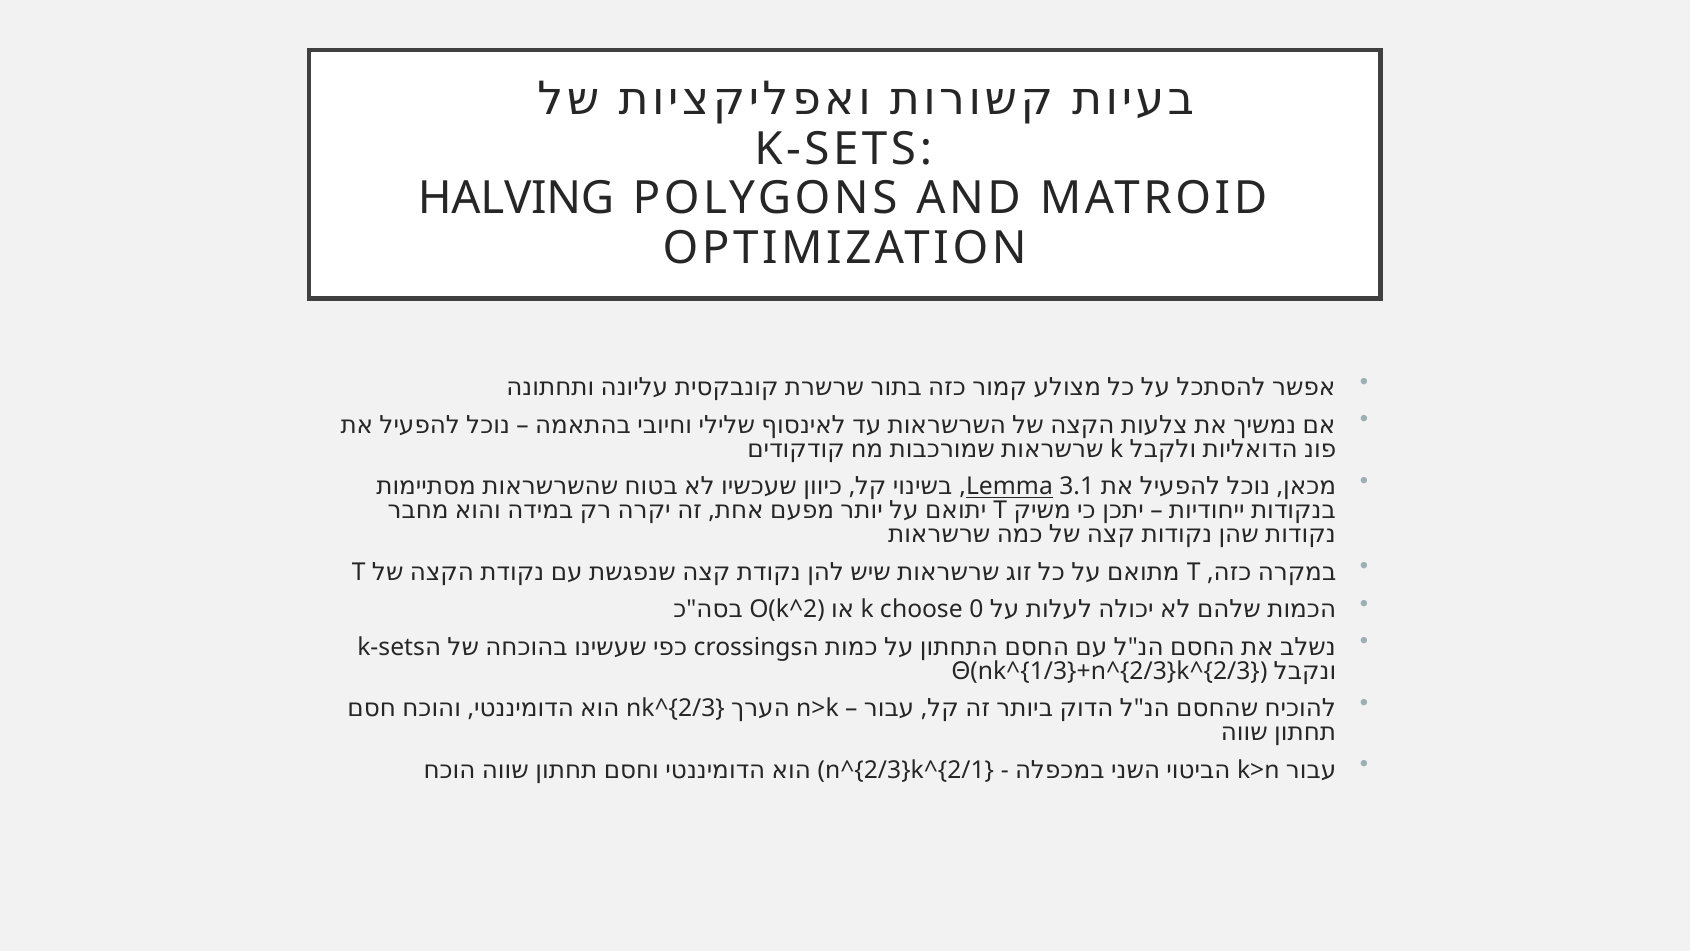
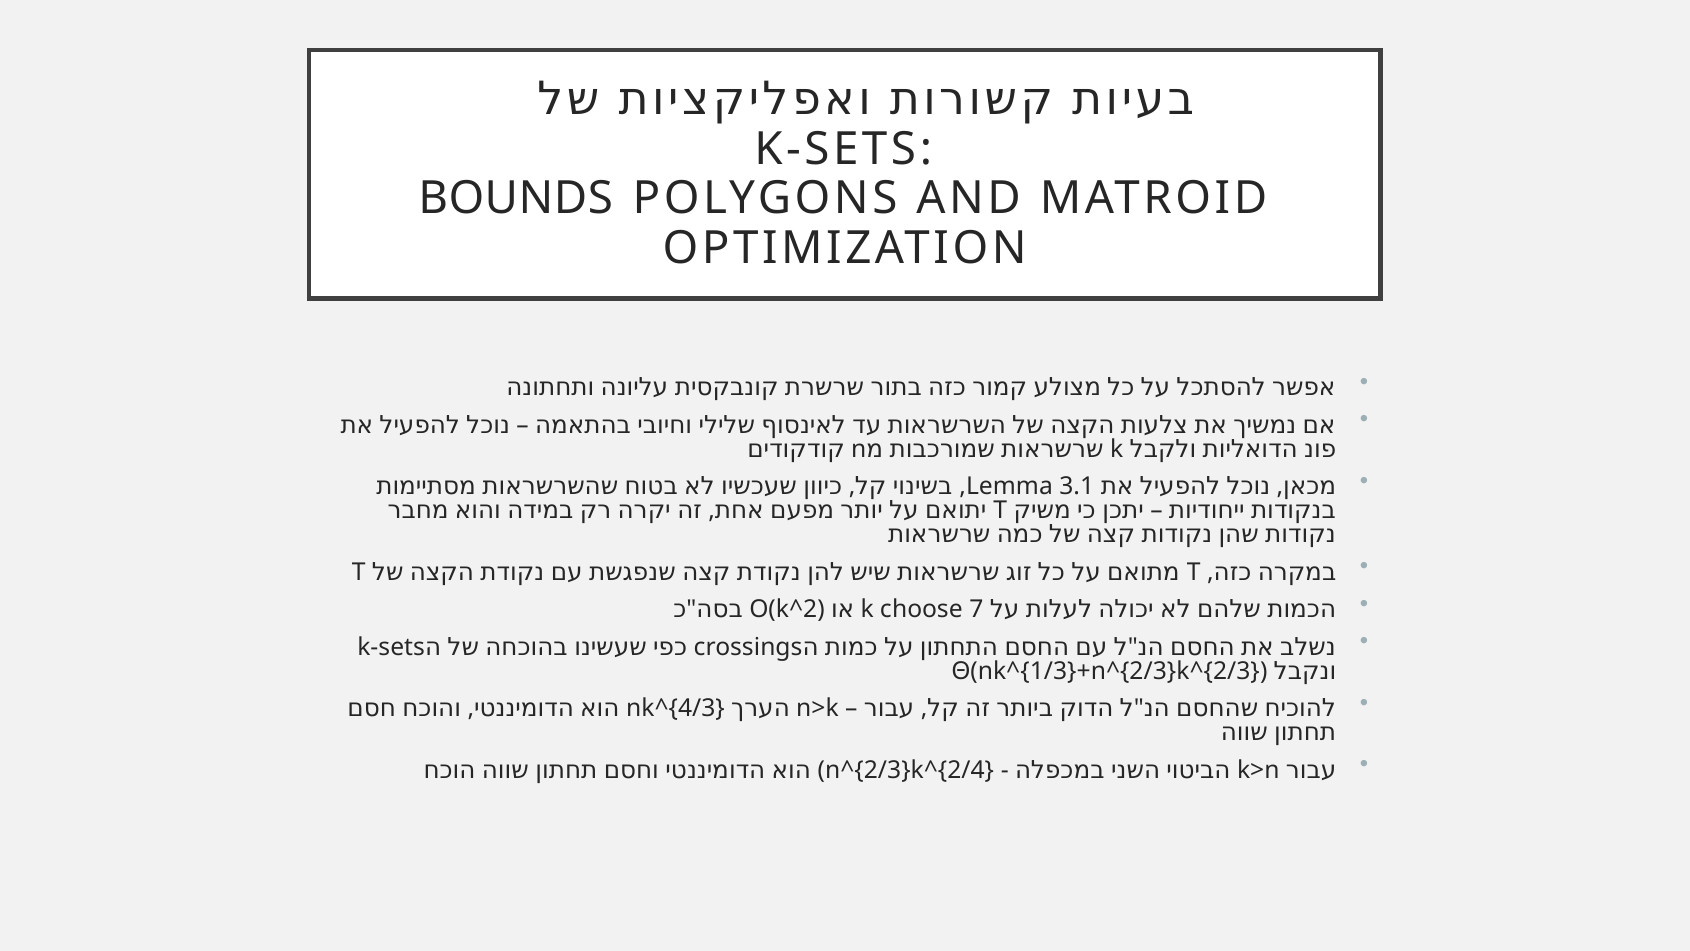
HALVING: HALVING -> BOUNDS (516, 199)
Lemma underline: present -> none (1009, 487)
0: 0 -> 7 (976, 609)
nk^{2/3: nk^{2/3 -> nk^{4/3 (675, 708)
n^{2/3}k^{2/1: n^{2/3}k^{2/1 -> n^{2/3}k^{2/4 (910, 770)
